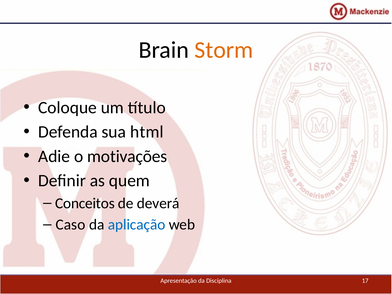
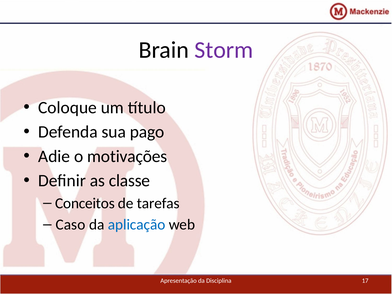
Storm colour: orange -> purple (224, 50)
html: html -> pago (147, 132)
quem: quem -> classe (129, 181)
deverá: deverá -> tarefas (158, 203)
